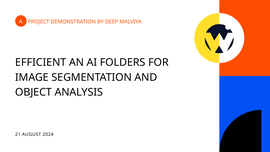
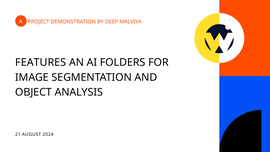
EFFICIENT: EFFICIENT -> FEATURES (41, 62)
